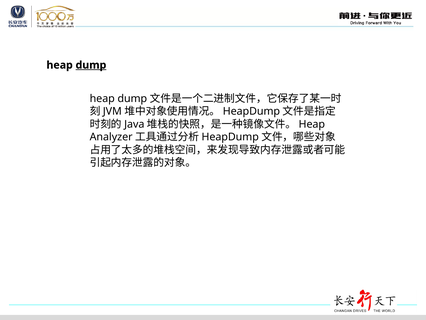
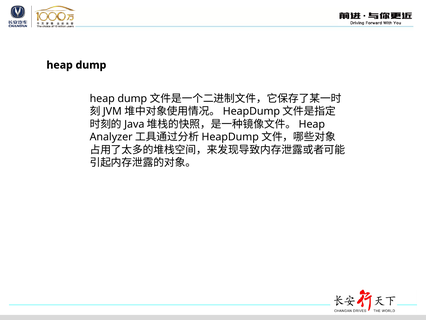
dump underline: present -> none (91, 65)
